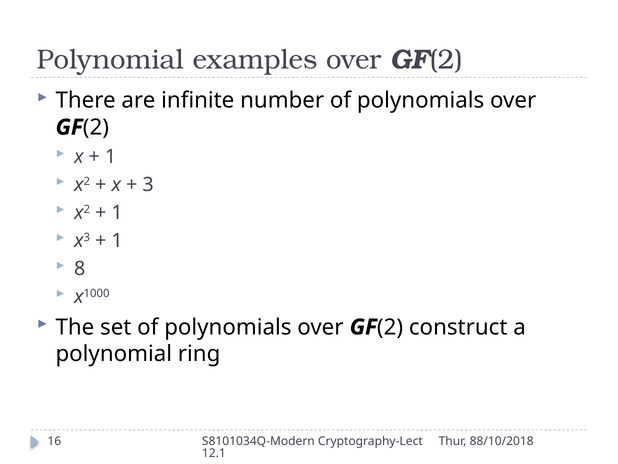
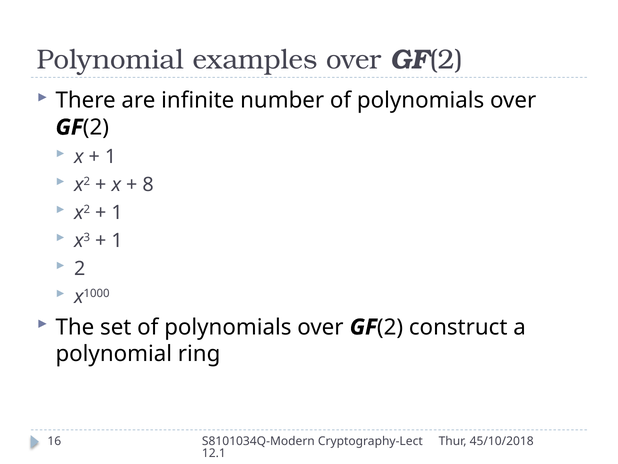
3: 3 -> 8 (148, 184)
8: 8 -> 2 (80, 268)
88/10/2018: 88/10/2018 -> 45/10/2018 (502, 441)
